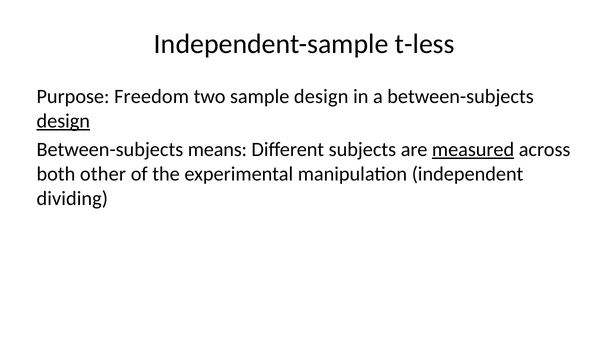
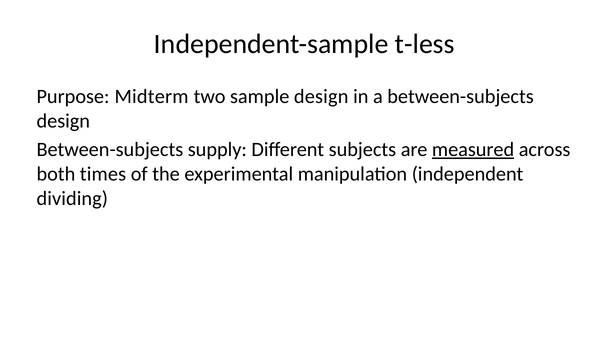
Freedom: Freedom -> Midterm (152, 97)
design underline: present -> none (63, 121)
means: means -> supply (217, 149)
other: other -> times (103, 174)
